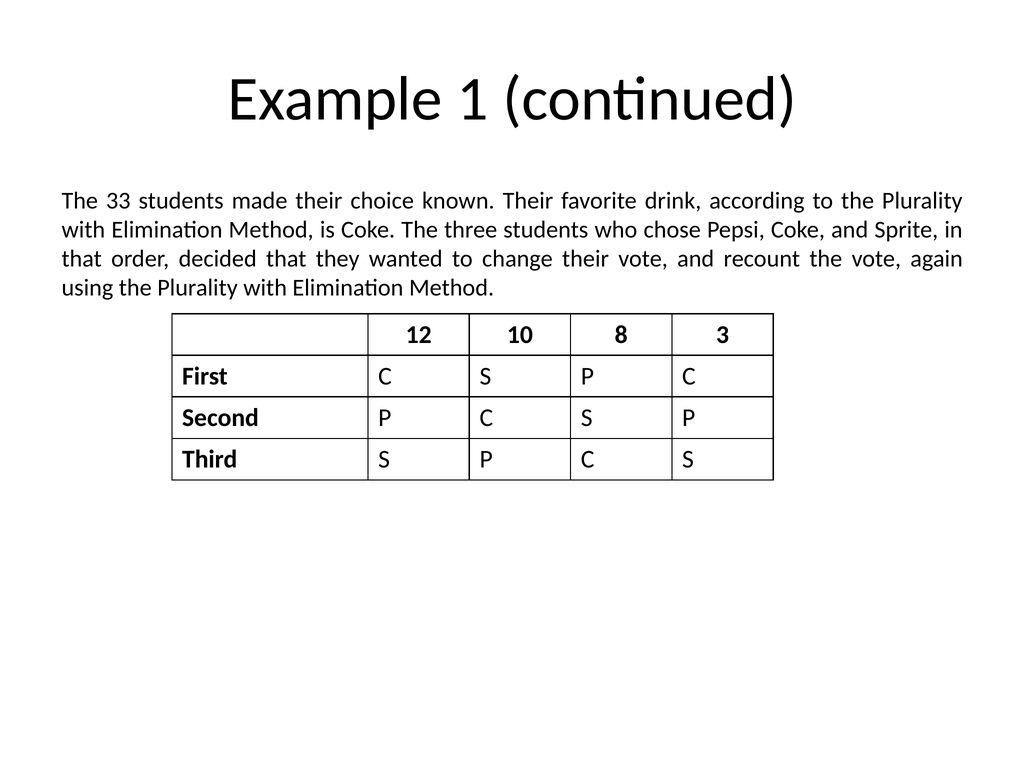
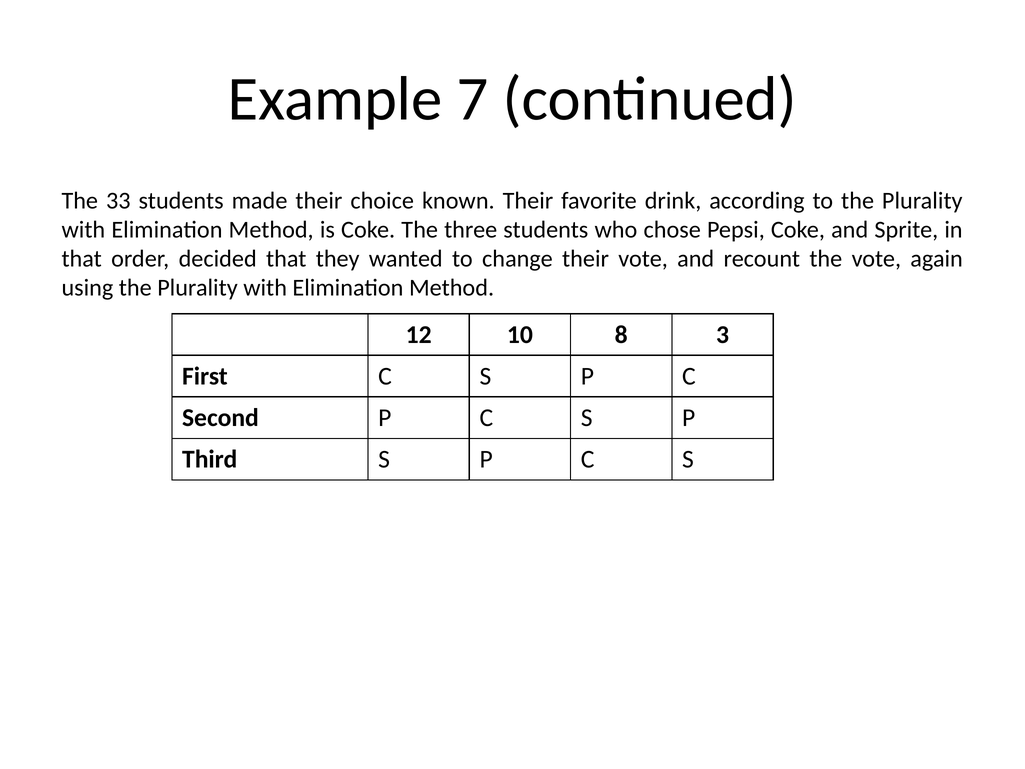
1: 1 -> 7 (473, 99)
